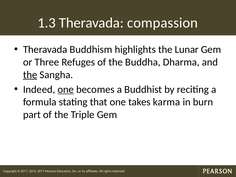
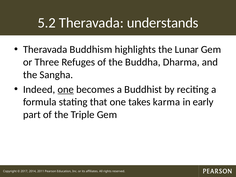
1.3: 1.3 -> 5.2 (47, 23)
compassion: compassion -> understands (163, 23)
the underline: present -> none (30, 75)
burn: burn -> early (203, 102)
